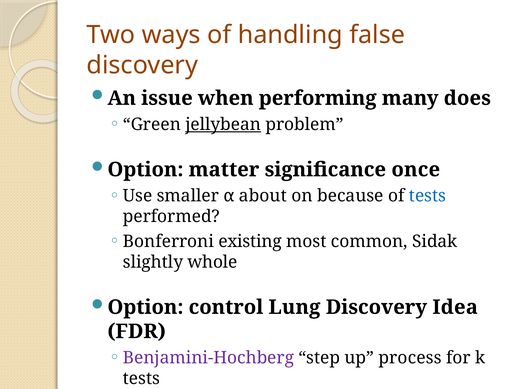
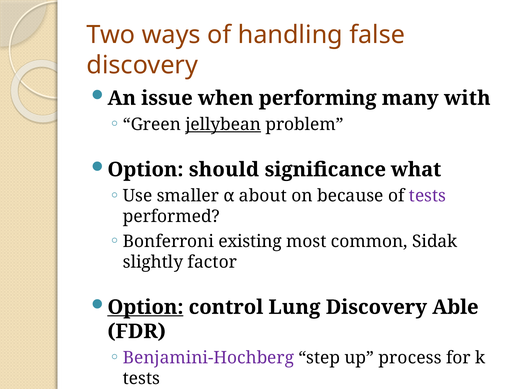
does: does -> with (467, 98)
matter: matter -> should (224, 170)
once: once -> what (416, 170)
tests colour: blue -> purple (427, 196)
whole: whole -> factor (212, 262)
Option underline: none -> present (145, 307)
Discovery Idea: Idea -> Able (455, 307)
